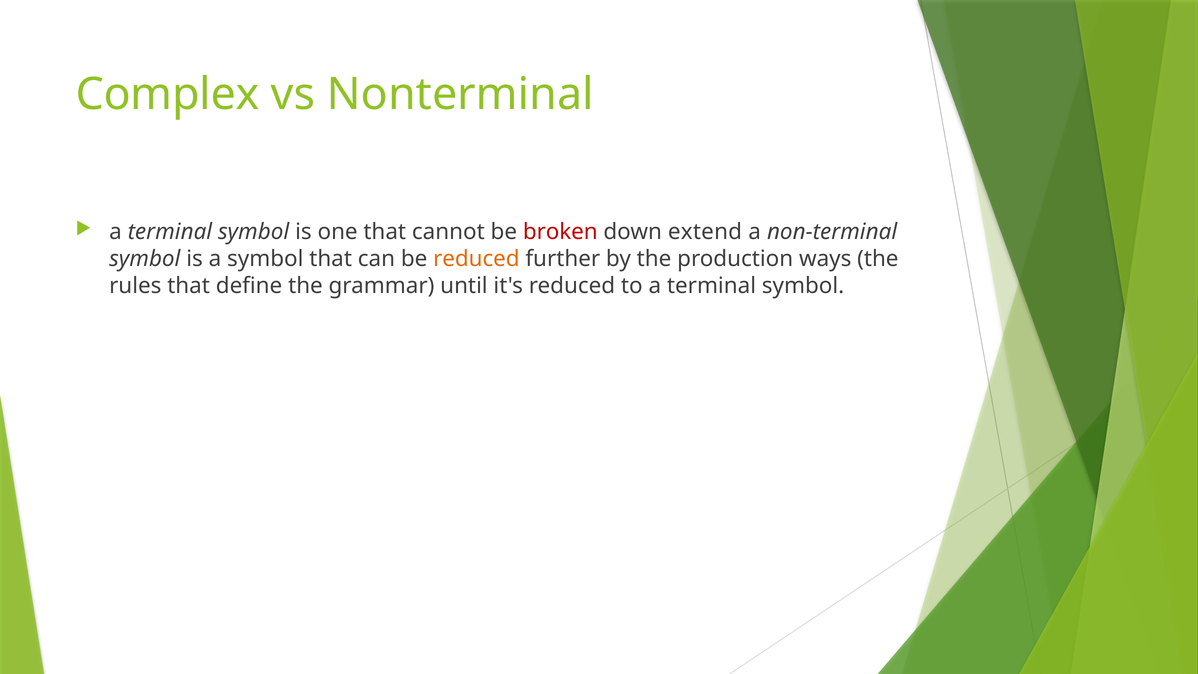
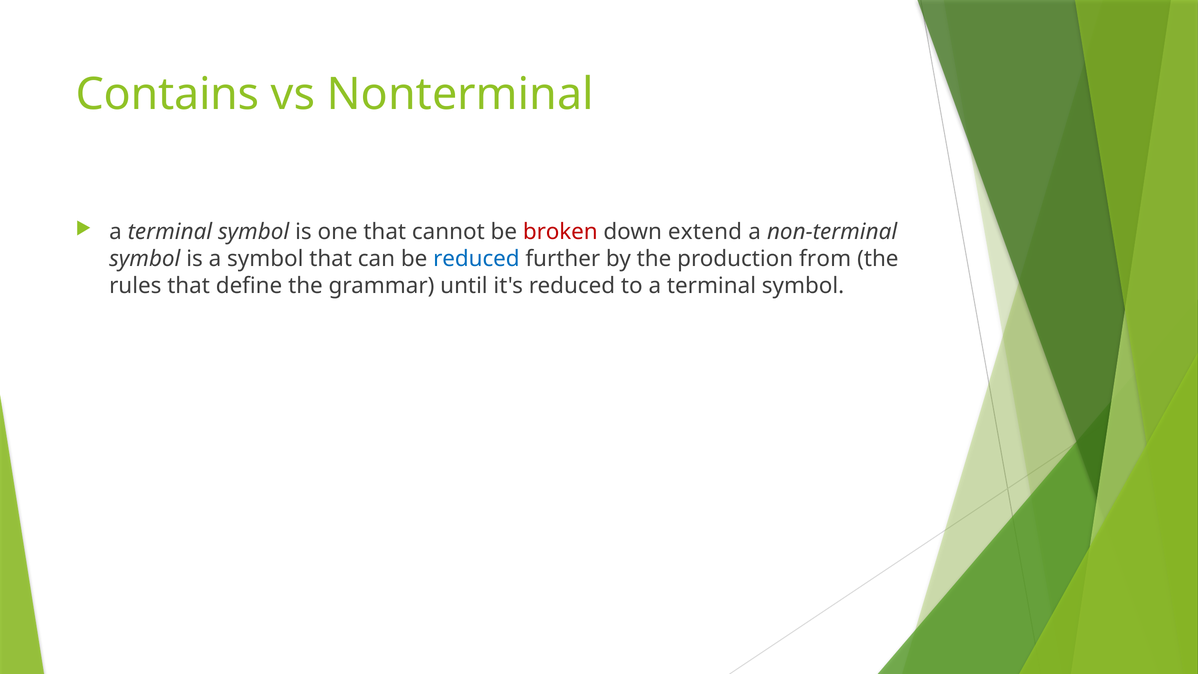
Complex: Complex -> Contains (167, 94)
reduced colour: orange -> blue (476, 259)
ways: ways -> from (825, 259)
